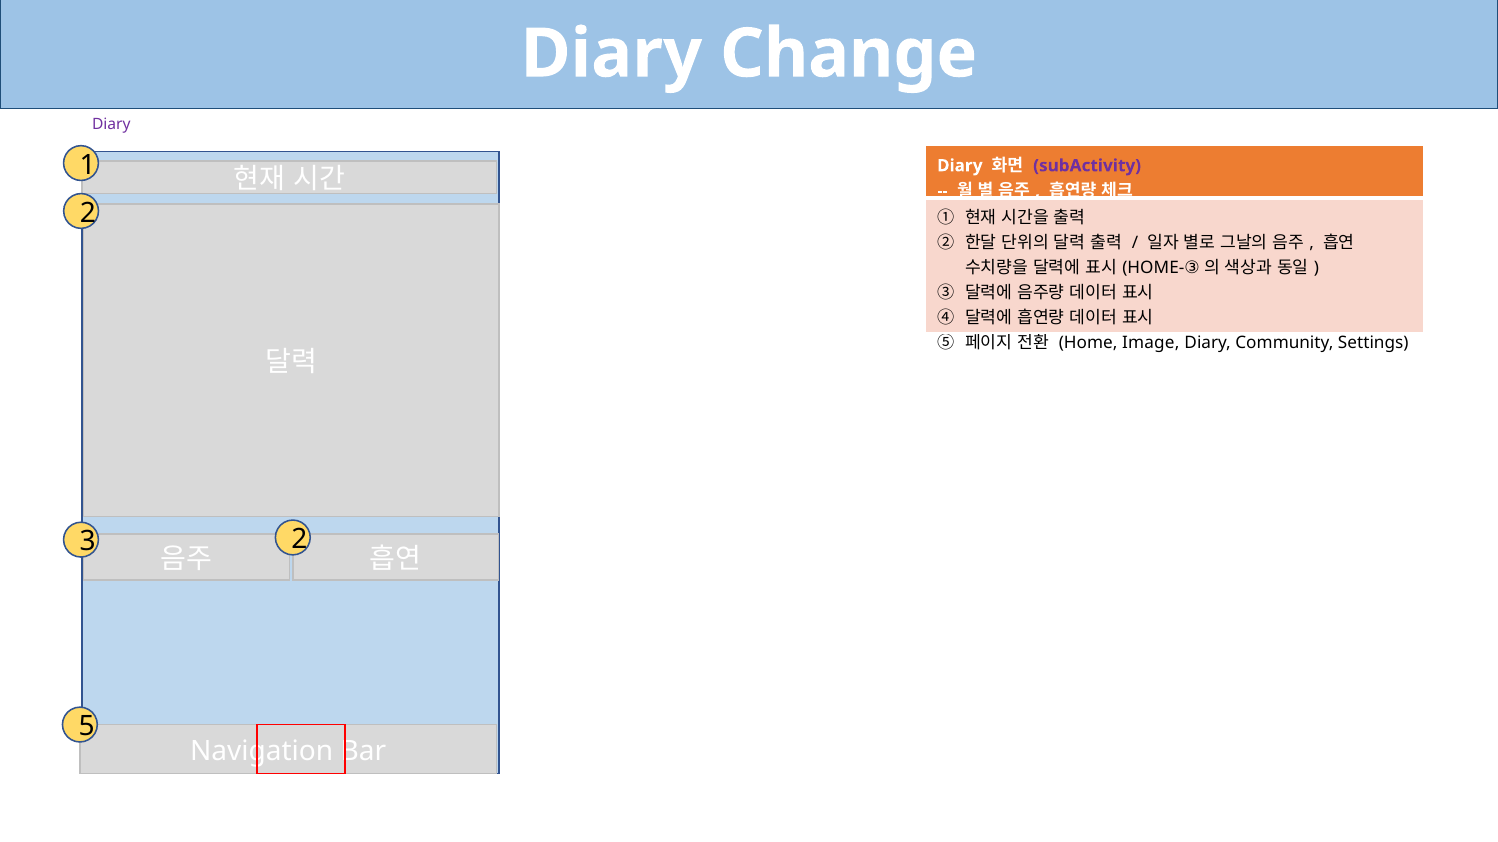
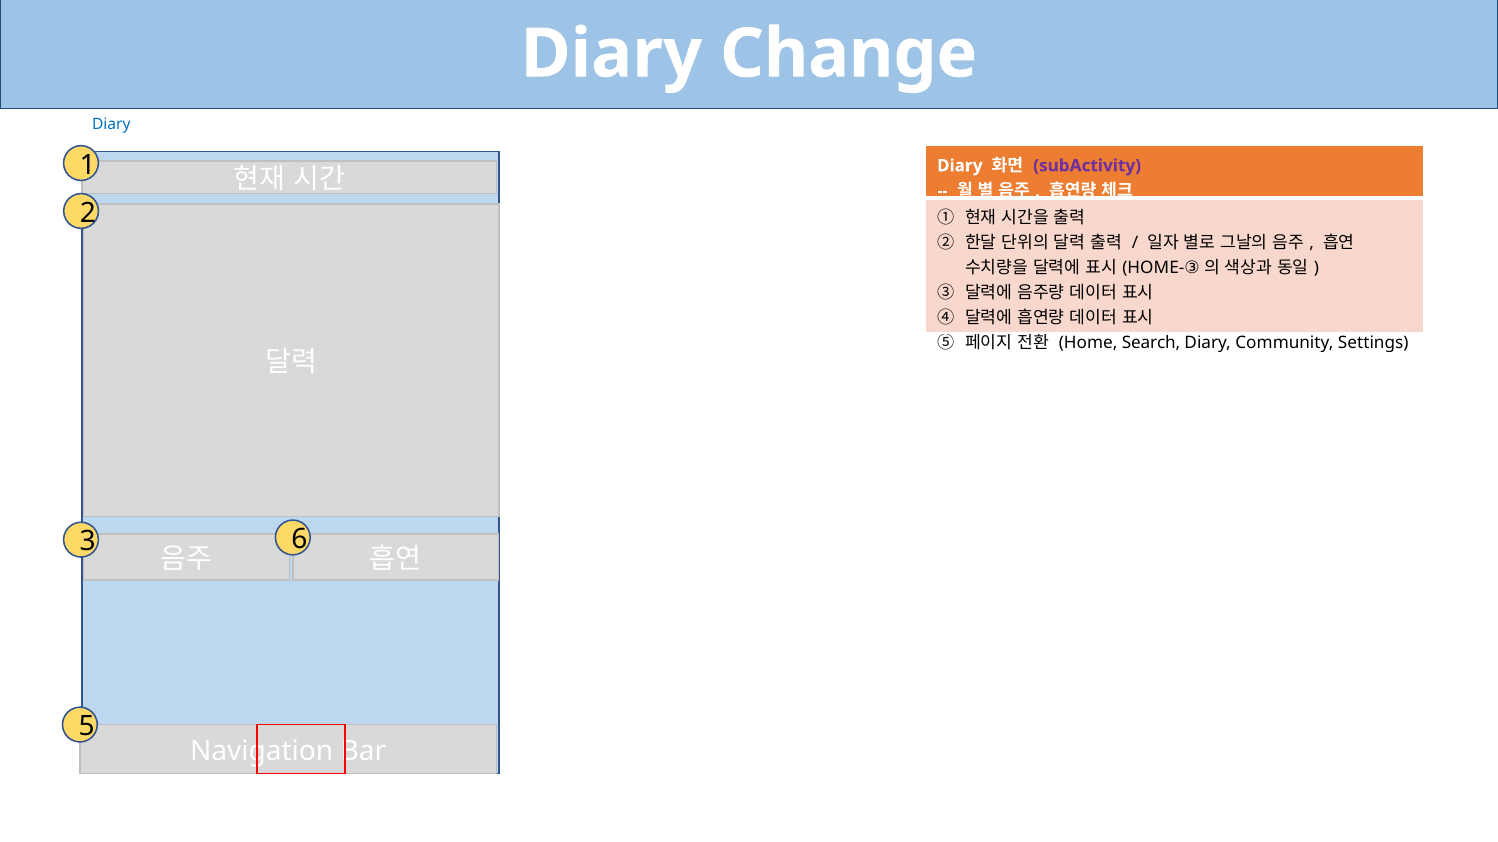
Diary colour: purple -> blue (111, 125)
Image: Image -> Search (1151, 343)
3 2: 2 -> 6 (300, 540)
